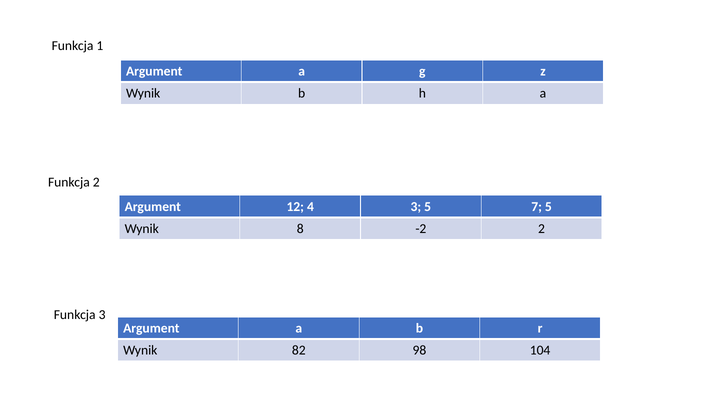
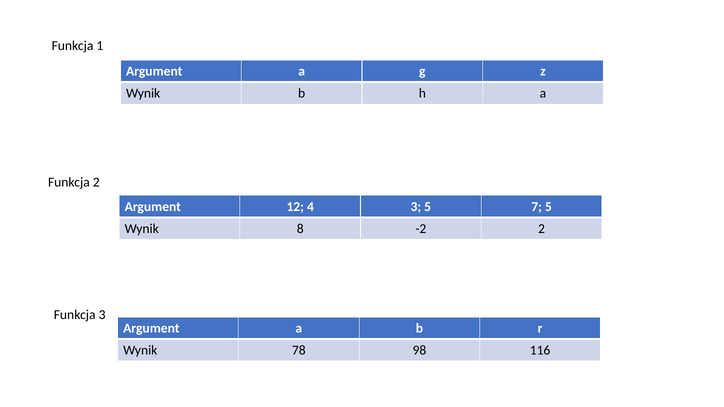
82: 82 -> 78 (299, 350)
104: 104 -> 116 (540, 350)
